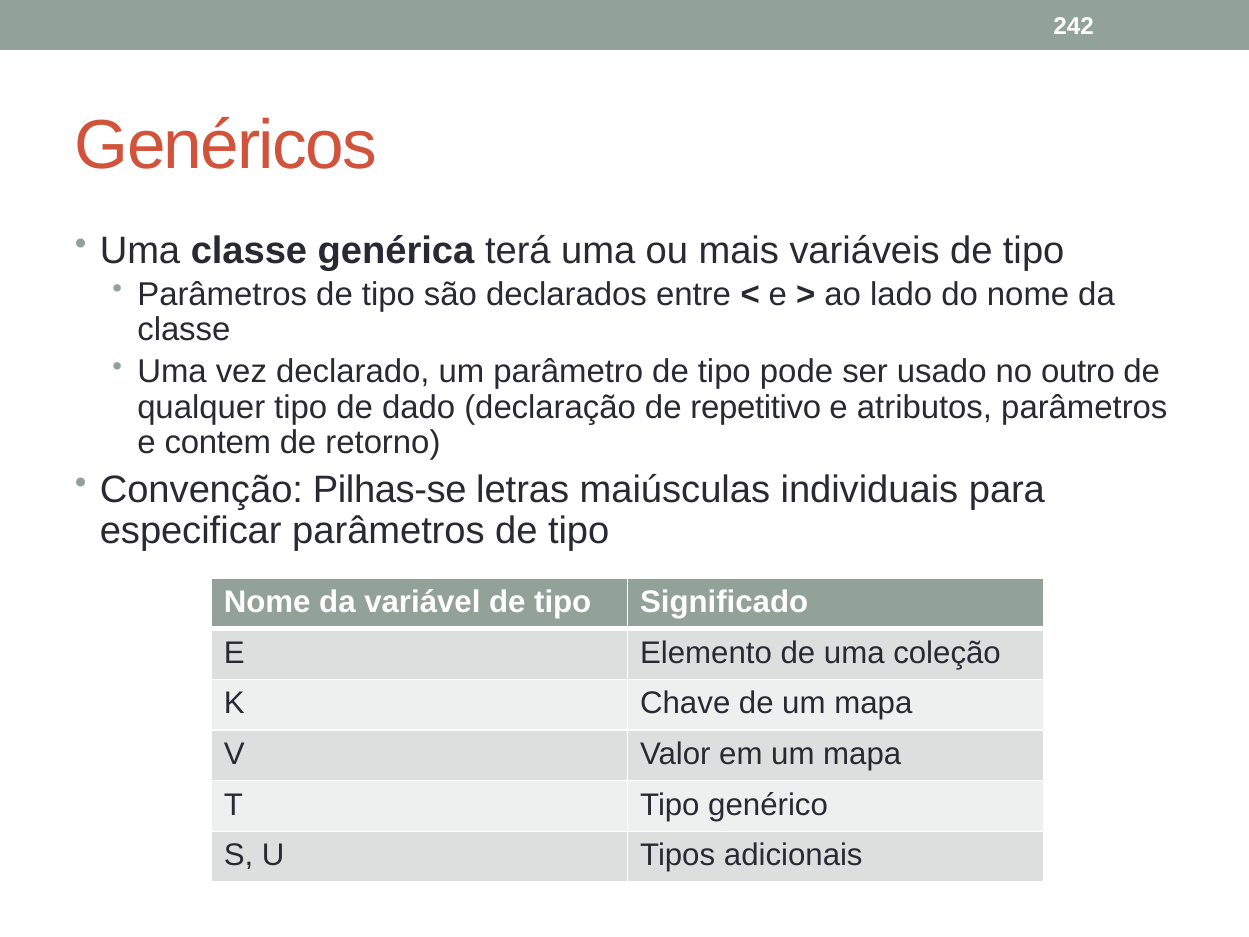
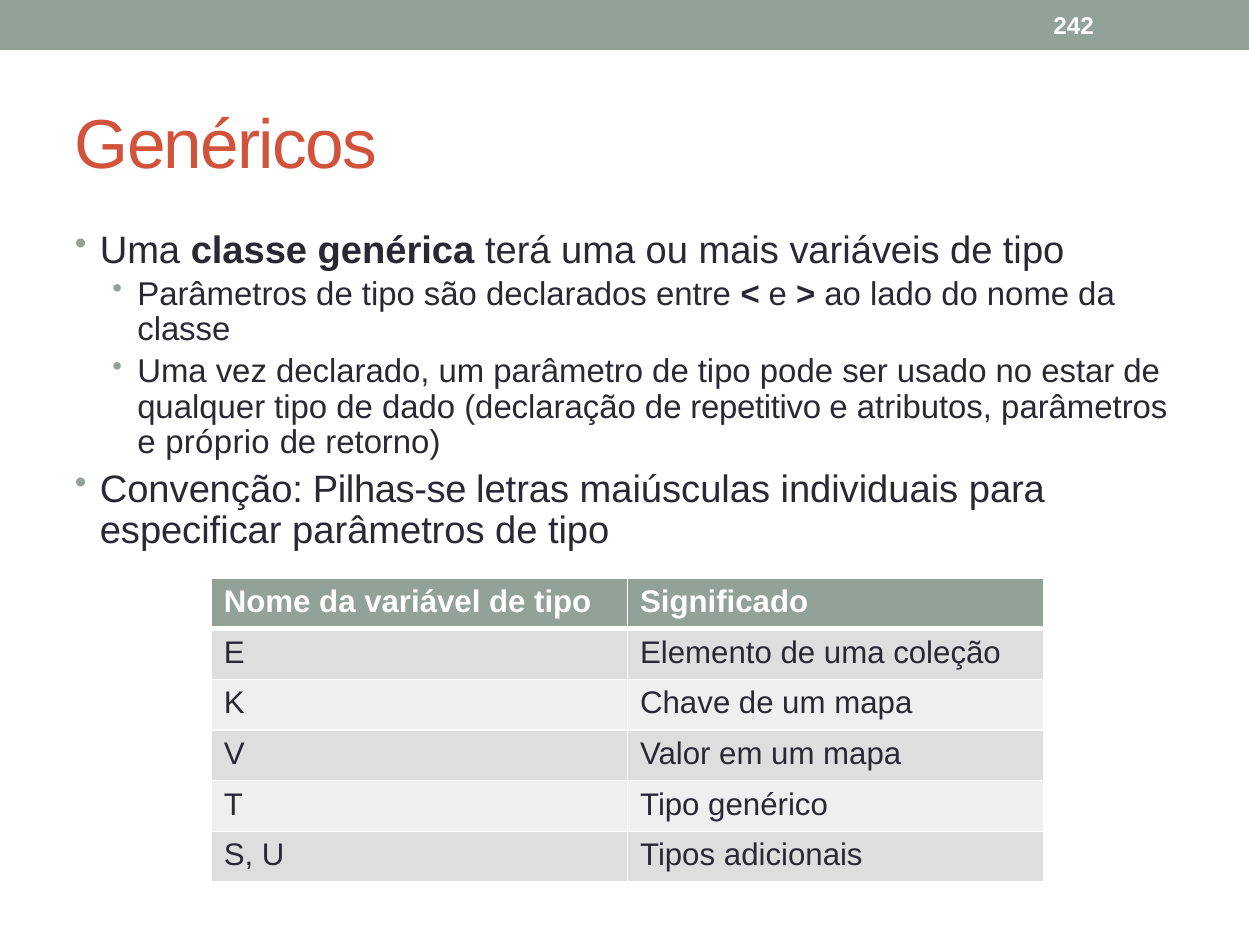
outro: outro -> estar (1078, 372)
contem: contem -> próprio (218, 443)
